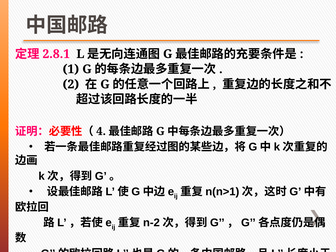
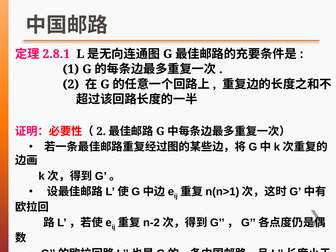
4: 4 -> 2 (101, 131)
